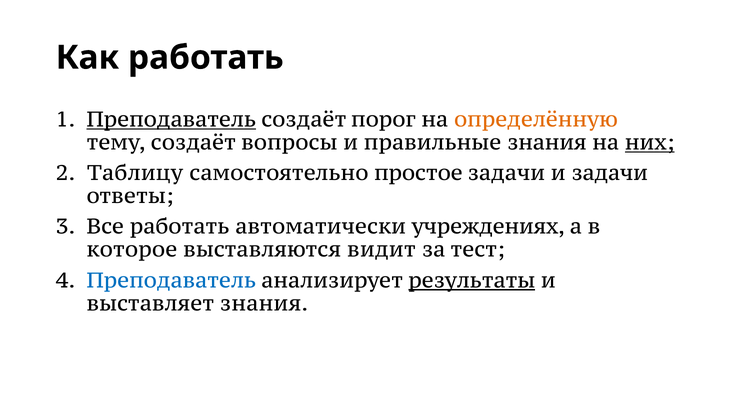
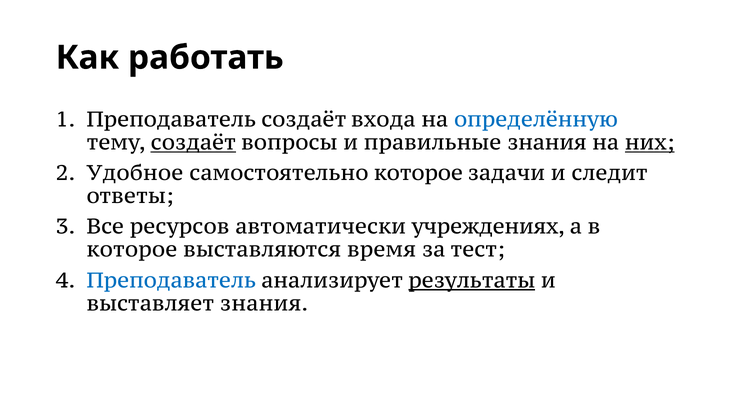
Преподаватель underline: present -> none (171, 120)
порог: порог -> входа (383, 120)
определённую colour: orange -> blue (536, 120)
создаёт underline: none -> present (193, 143)
Таблицу: Таблицу -> Удобное (135, 173)
самостоятельно простое: простое -> которое (418, 173)
и задачи: задачи -> следит (610, 173)
Все работать: работать -> ресурсов (180, 227)
видит: видит -> время (382, 250)
